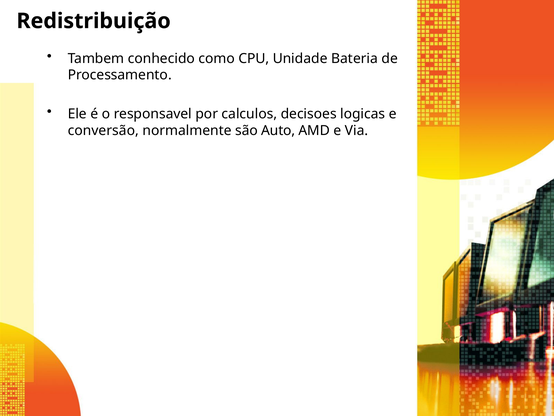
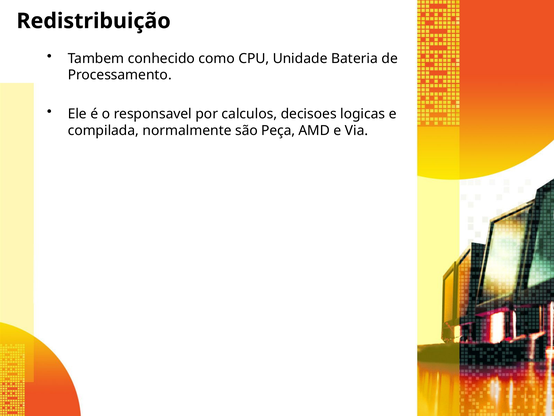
conversão: conversão -> compilada (103, 130)
Auto: Auto -> Peça (278, 130)
